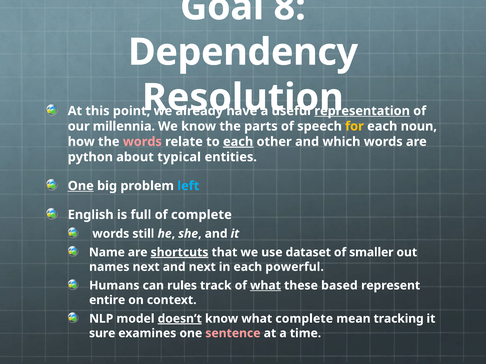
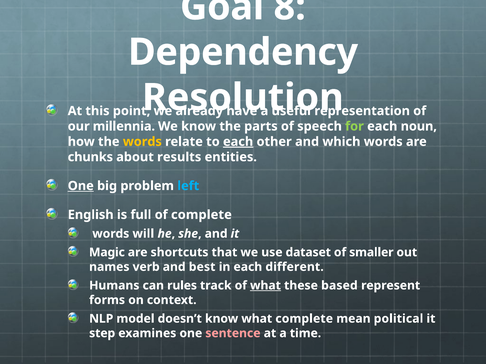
representation underline: present -> none (362, 111)
for colour: yellow -> light green (354, 126)
words colour: pink -> yellow (142, 142)
python: python -> chunks (90, 157)
typical: typical -> results (179, 157)
still: still -> will (143, 234)
Name: Name -> Magic (107, 253)
shortcuts underline: present -> none (180, 253)
names next: next -> verb (146, 267)
and next: next -> best (202, 267)
powerful: powerful -> different (295, 267)
entire: entire -> forms (107, 300)
doesn’t underline: present -> none (180, 319)
tracking: tracking -> political (398, 319)
sure: sure -> step (102, 334)
